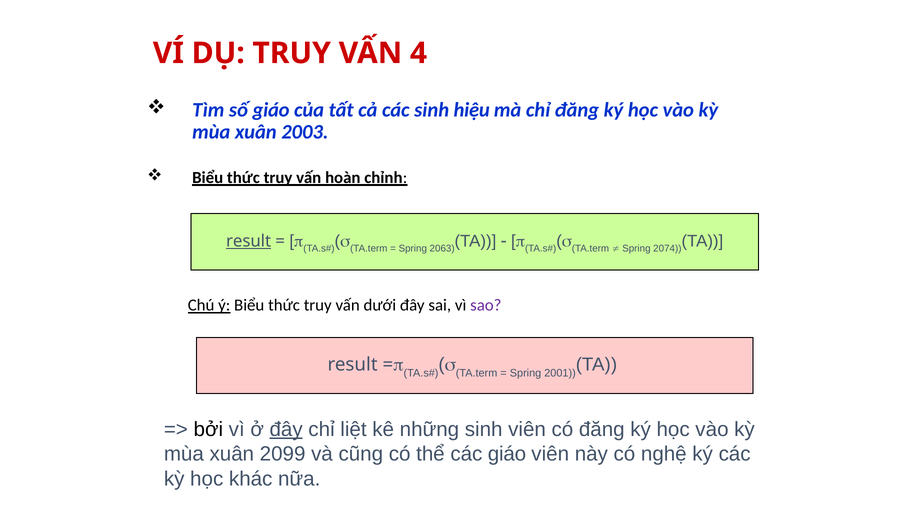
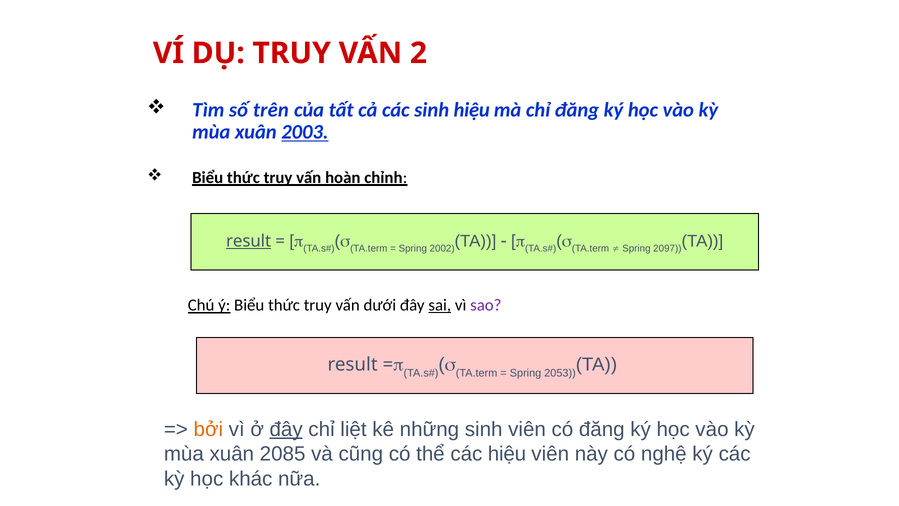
4: 4 -> 2 (418, 53)
số giáo: giáo -> trên (271, 110)
2003 underline: none -> present (305, 132)
2063: 2063 -> 2002 (442, 248)
2074: 2074 -> 2097 (667, 248)
sai underline: none -> present (440, 305)
2001: 2001 -> 2053 (560, 373)
bởi colour: black -> orange (208, 429)
2099: 2099 -> 2085 (283, 454)
các giáo: giáo -> hiệu (507, 454)
